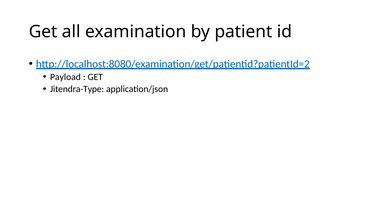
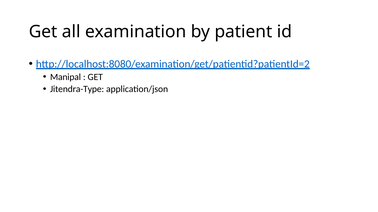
Payload: Payload -> Manipal (66, 77)
